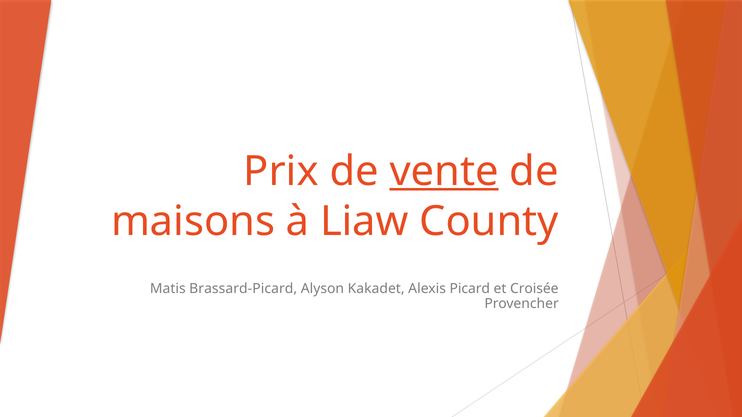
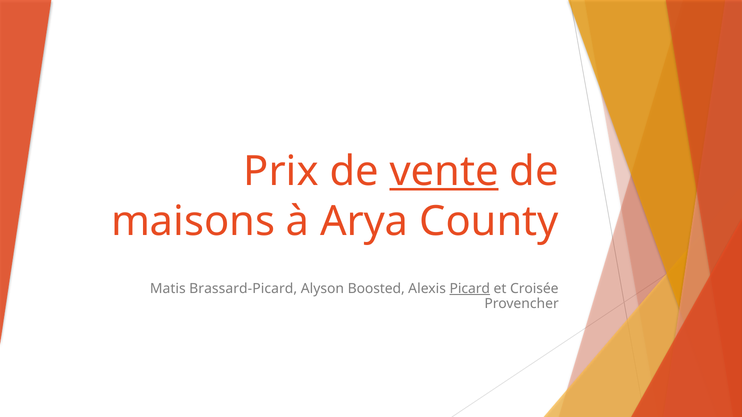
Liaw: Liaw -> Arya (364, 222)
Kakadet: Kakadet -> Boosted (376, 289)
Picard underline: none -> present (470, 289)
